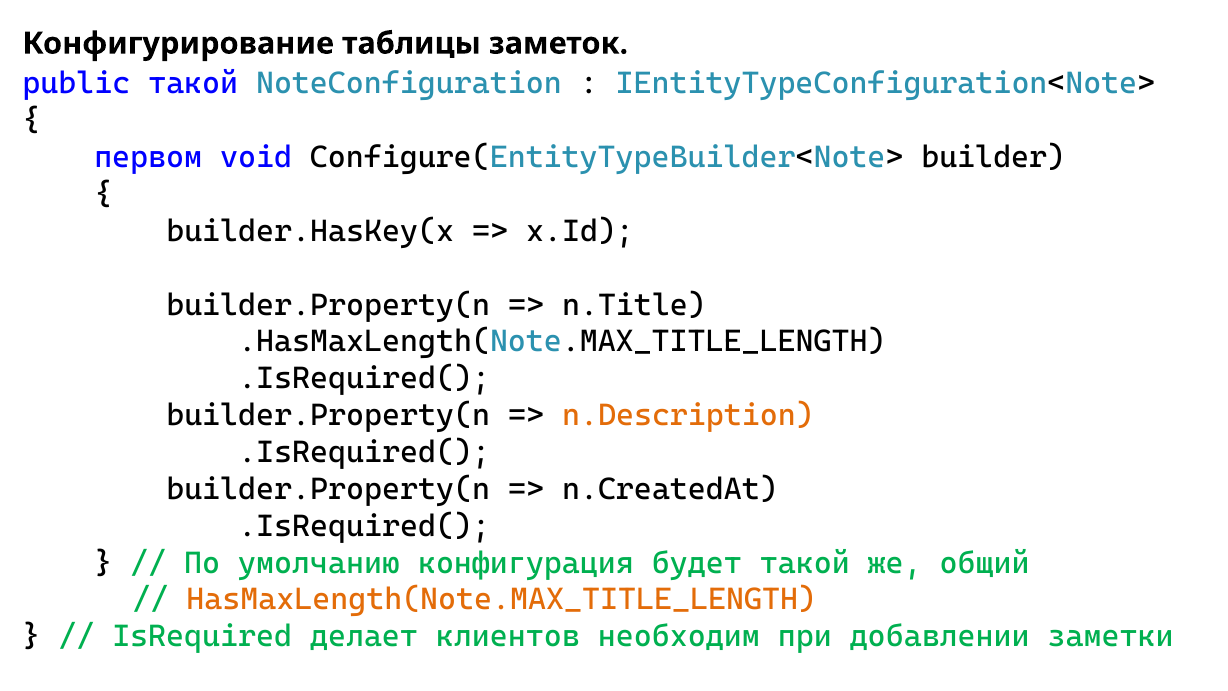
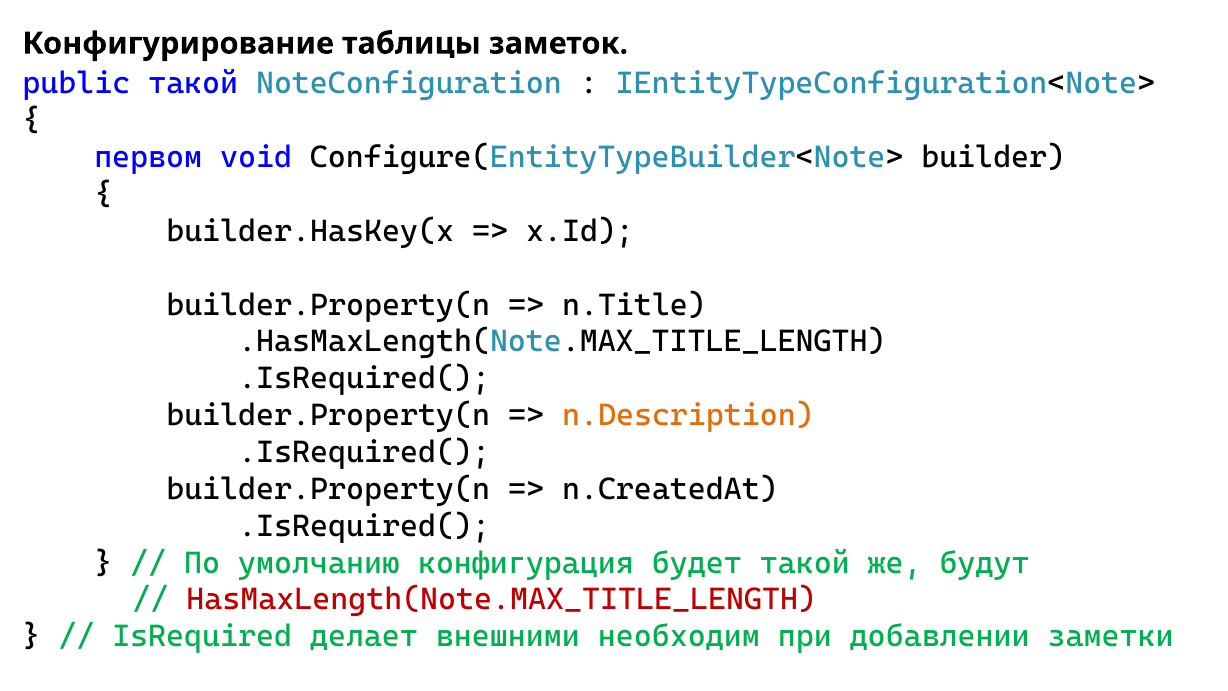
общий: общий -> будут (985, 563)
HasMaxLength(Note.MAX_TITLE_LENGTH colour: orange -> red (501, 600)
клиентов: клиентов -> внешними (508, 636)
